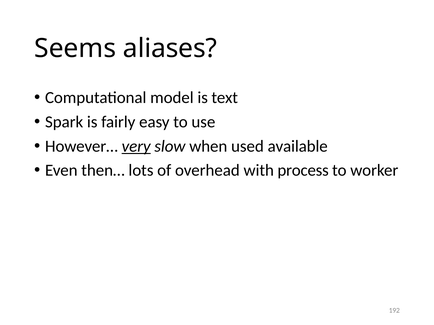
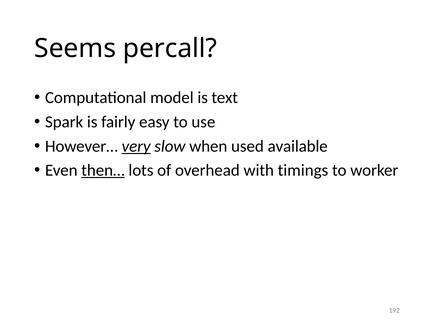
aliases: aliases -> percall (170, 49)
then… underline: none -> present (103, 171)
process: process -> timings (303, 171)
